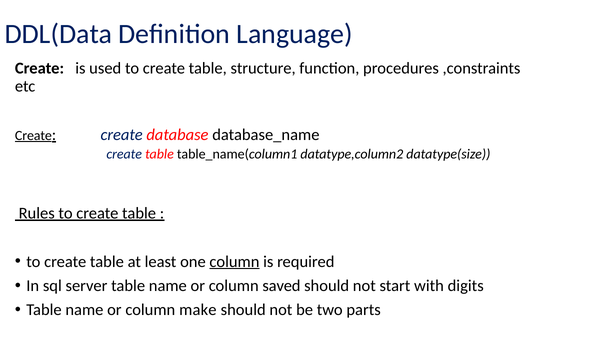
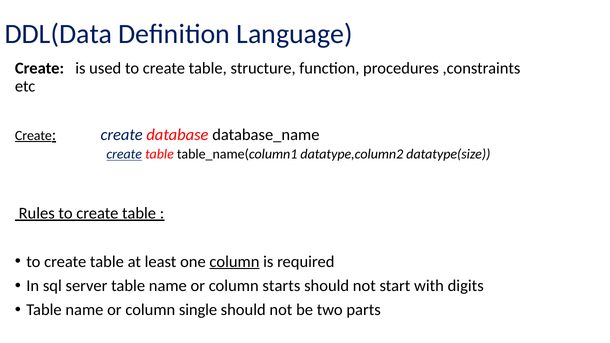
create underline: none -> present (124, 154)
saved: saved -> starts (281, 286)
make: make -> single (198, 310)
